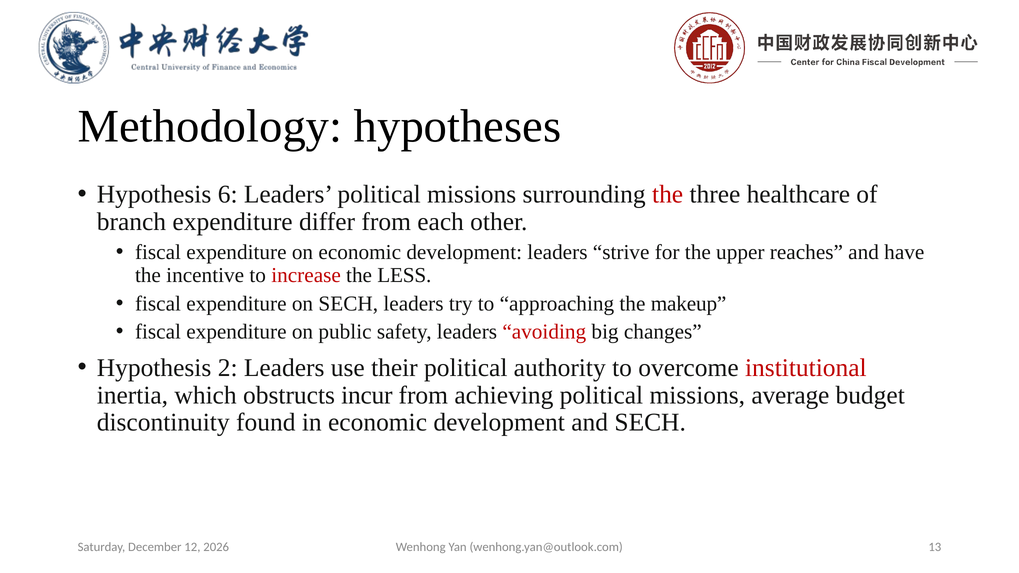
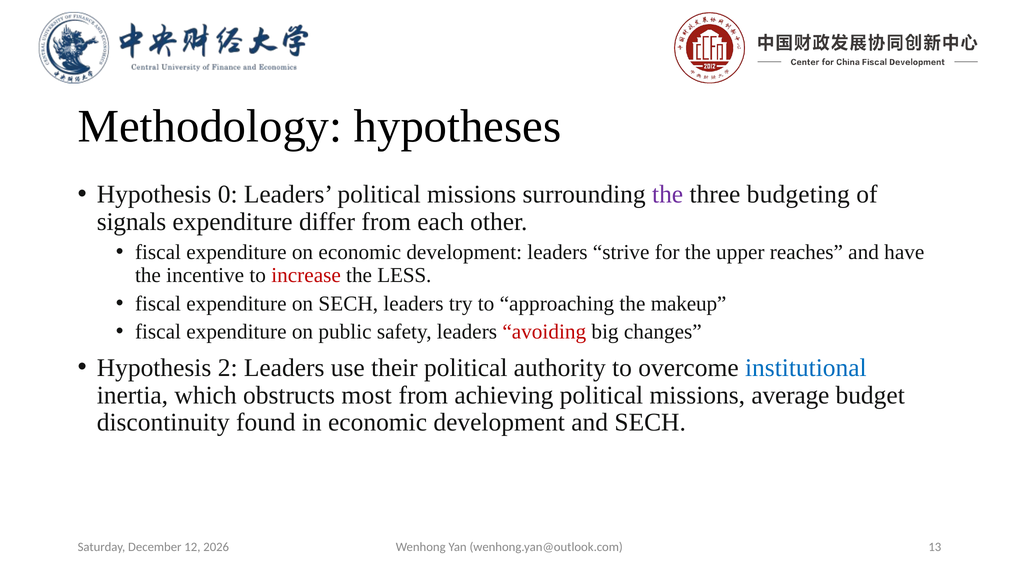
6: 6 -> 0 (228, 194)
the colour: red -> purple (668, 194)
healthcare: healthcare -> budgeting (798, 194)
branch: branch -> signals (132, 222)
institutional colour: red -> blue (806, 368)
incur: incur -> most (367, 395)
